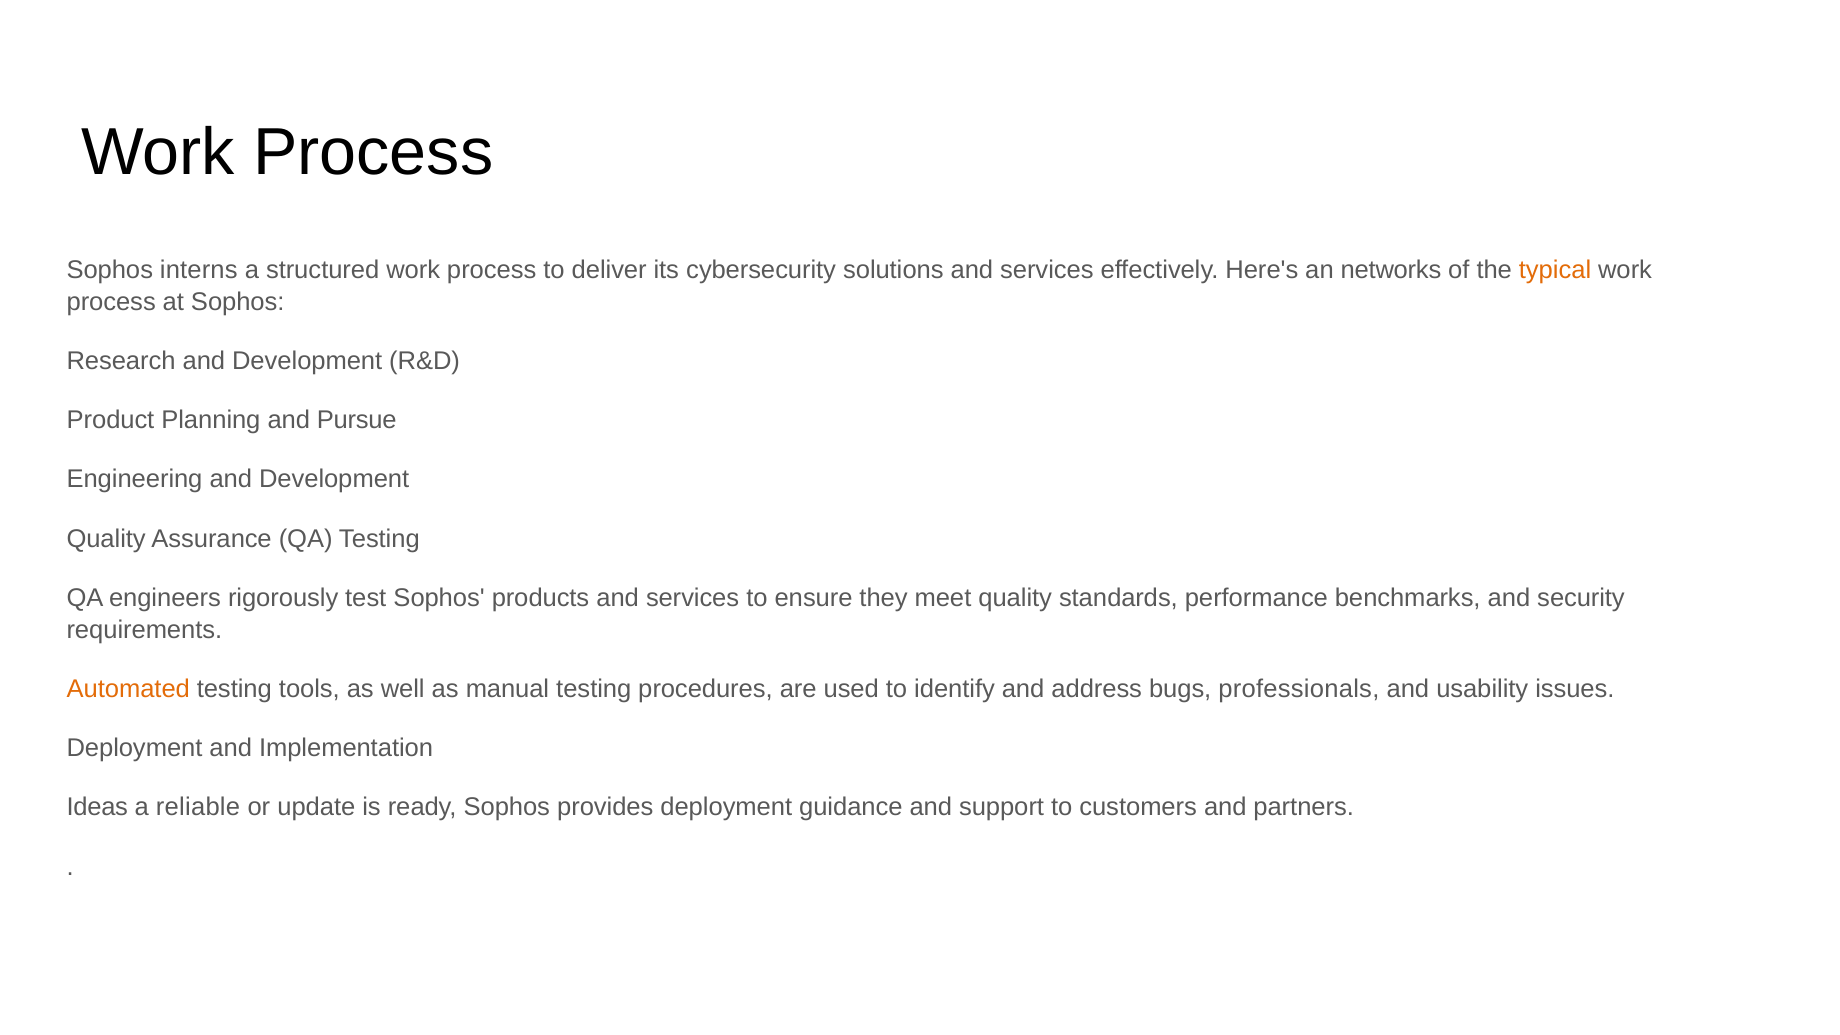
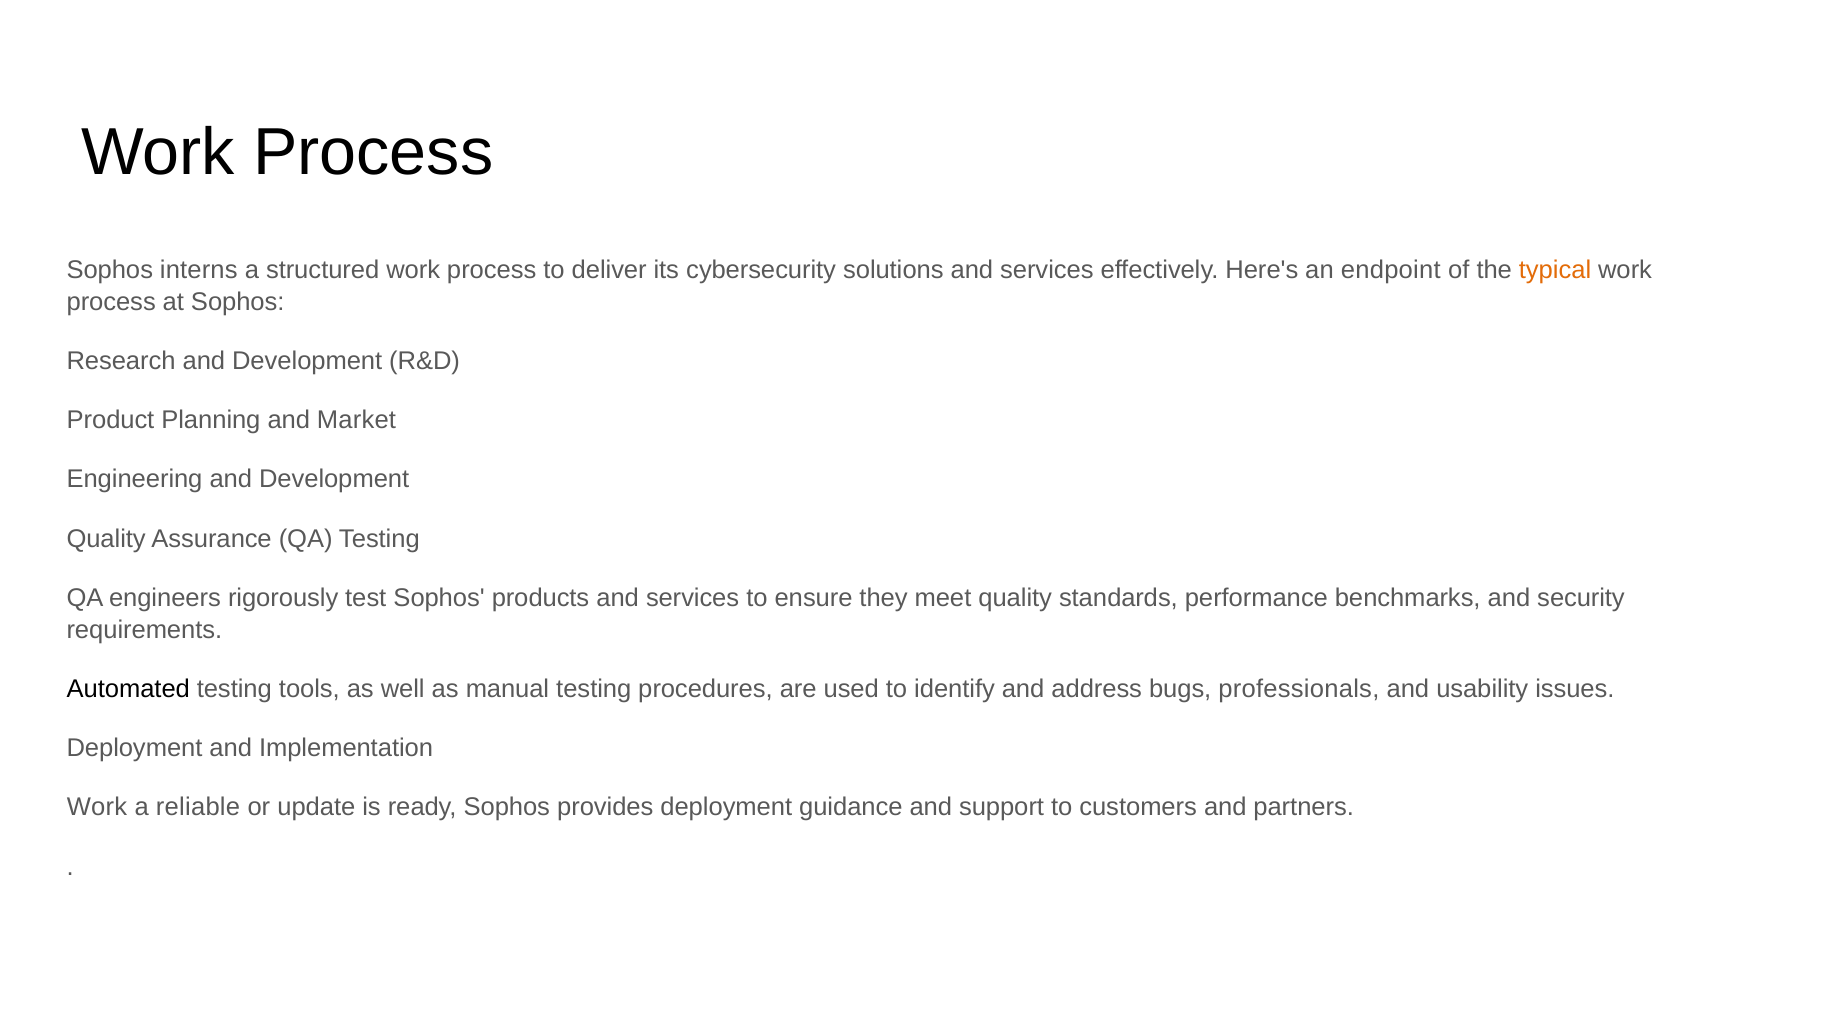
networks: networks -> endpoint (1391, 270)
Pursue: Pursue -> Market (356, 420)
Automated colour: orange -> black (128, 689)
Ideas: Ideas -> Work (97, 807)
